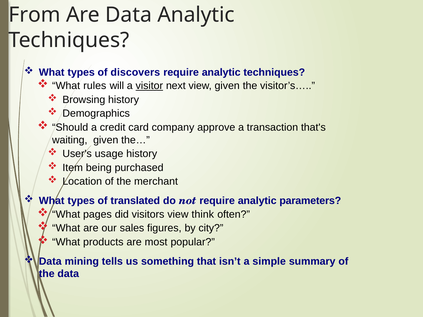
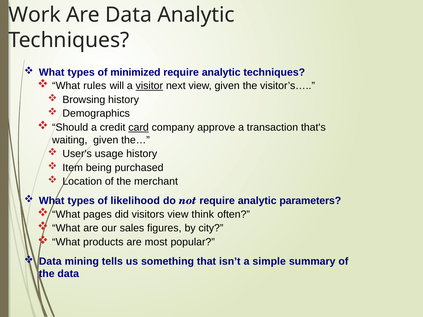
From: From -> Work (35, 15)
discovers: discovers -> minimized (135, 72)
card underline: none -> present (139, 127)
translated: translated -> likelihood (135, 201)
